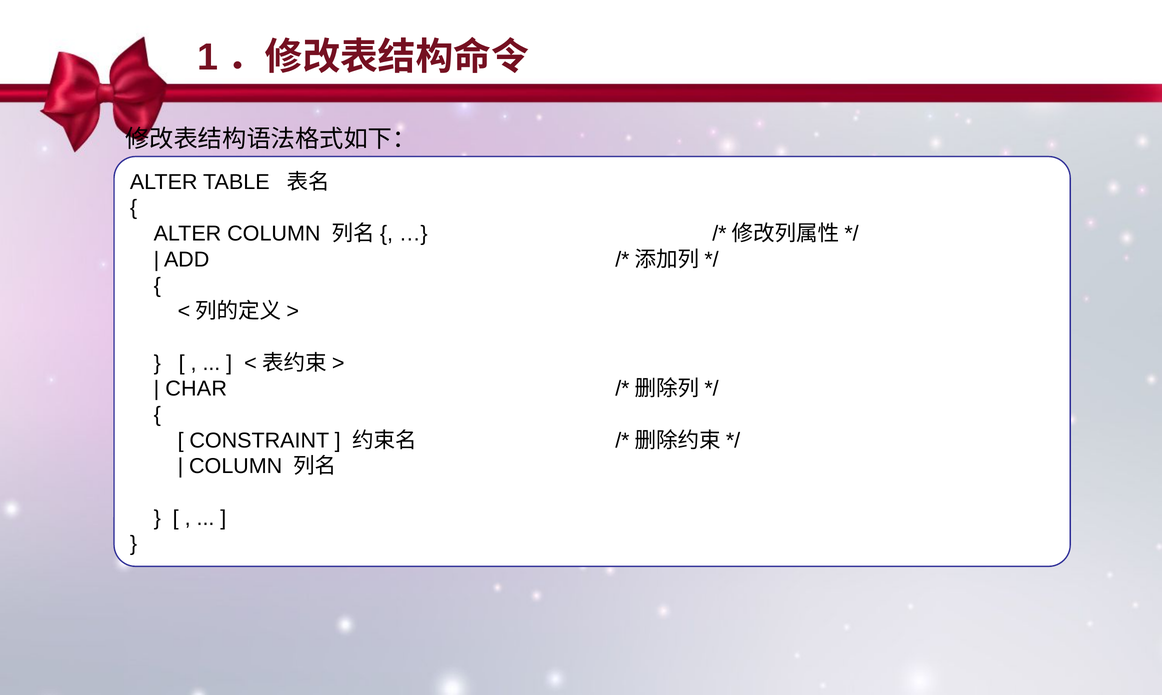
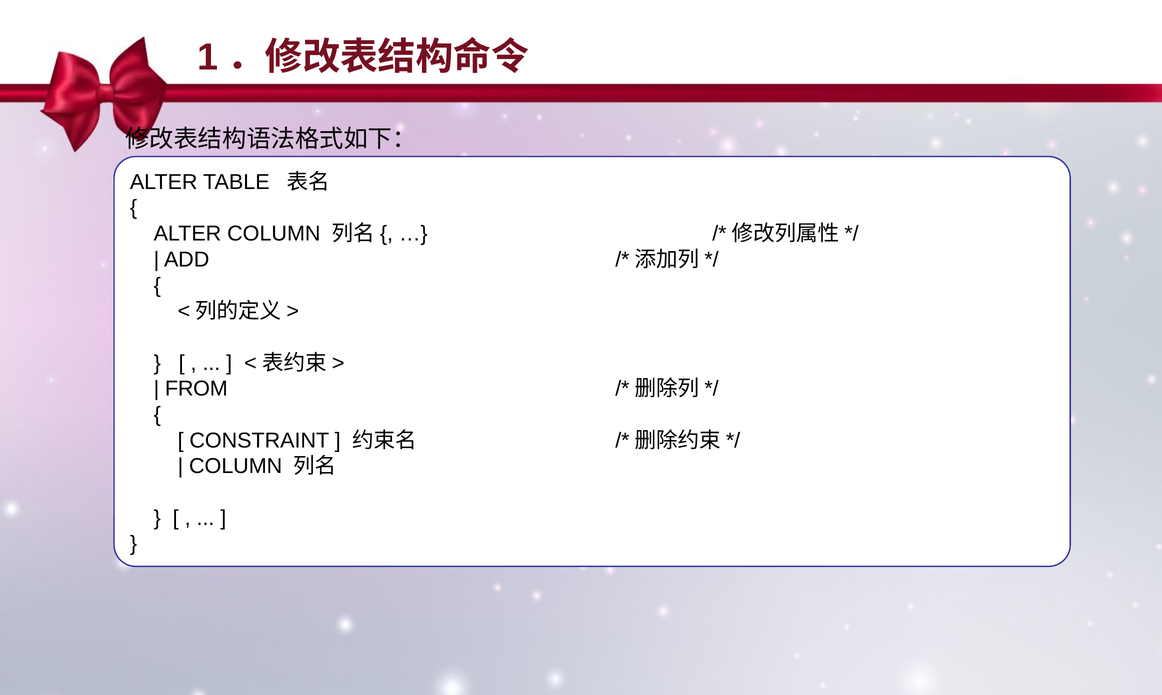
CHAR: CHAR -> FROM (196, 389)
